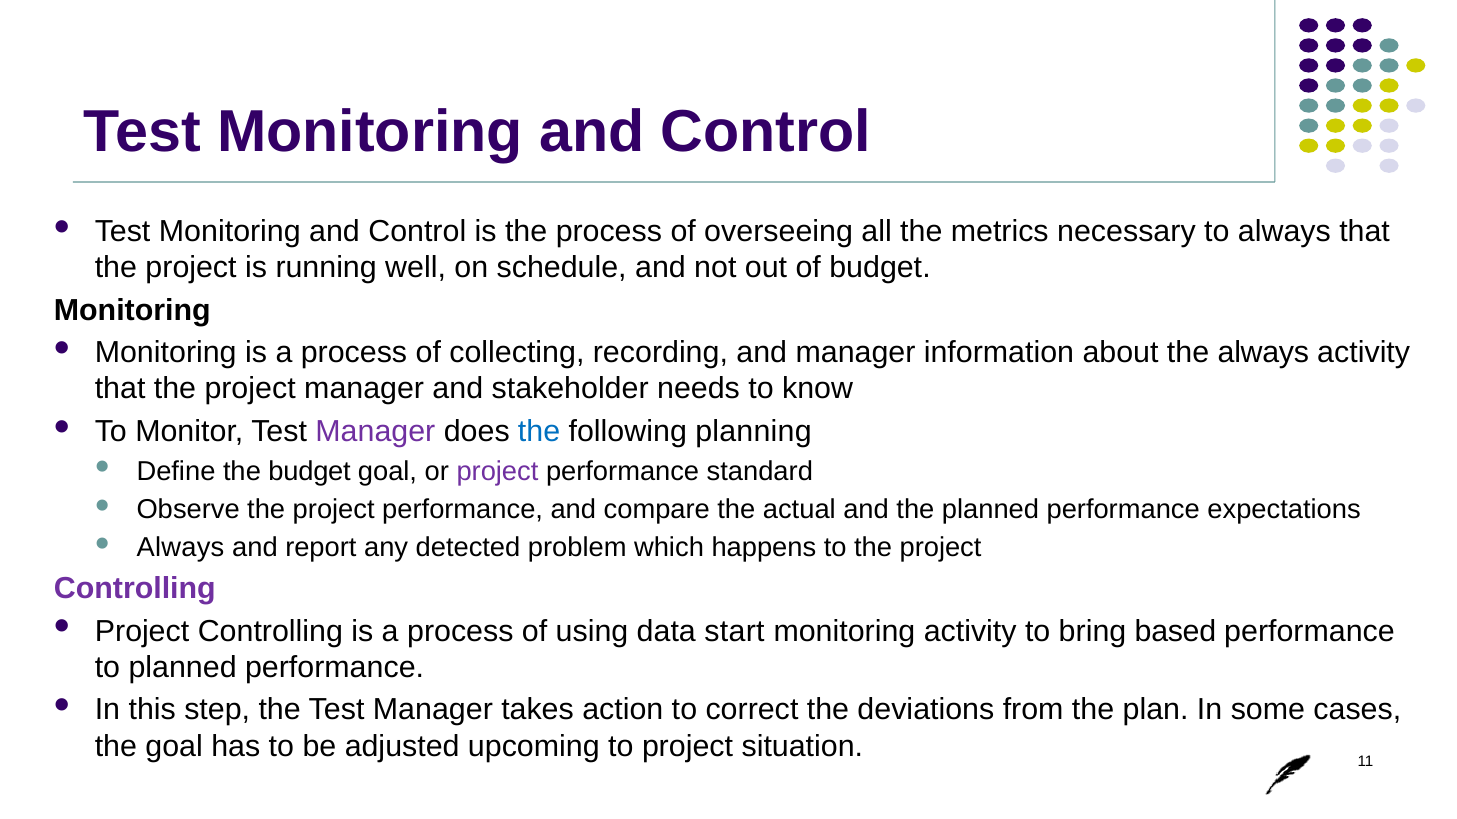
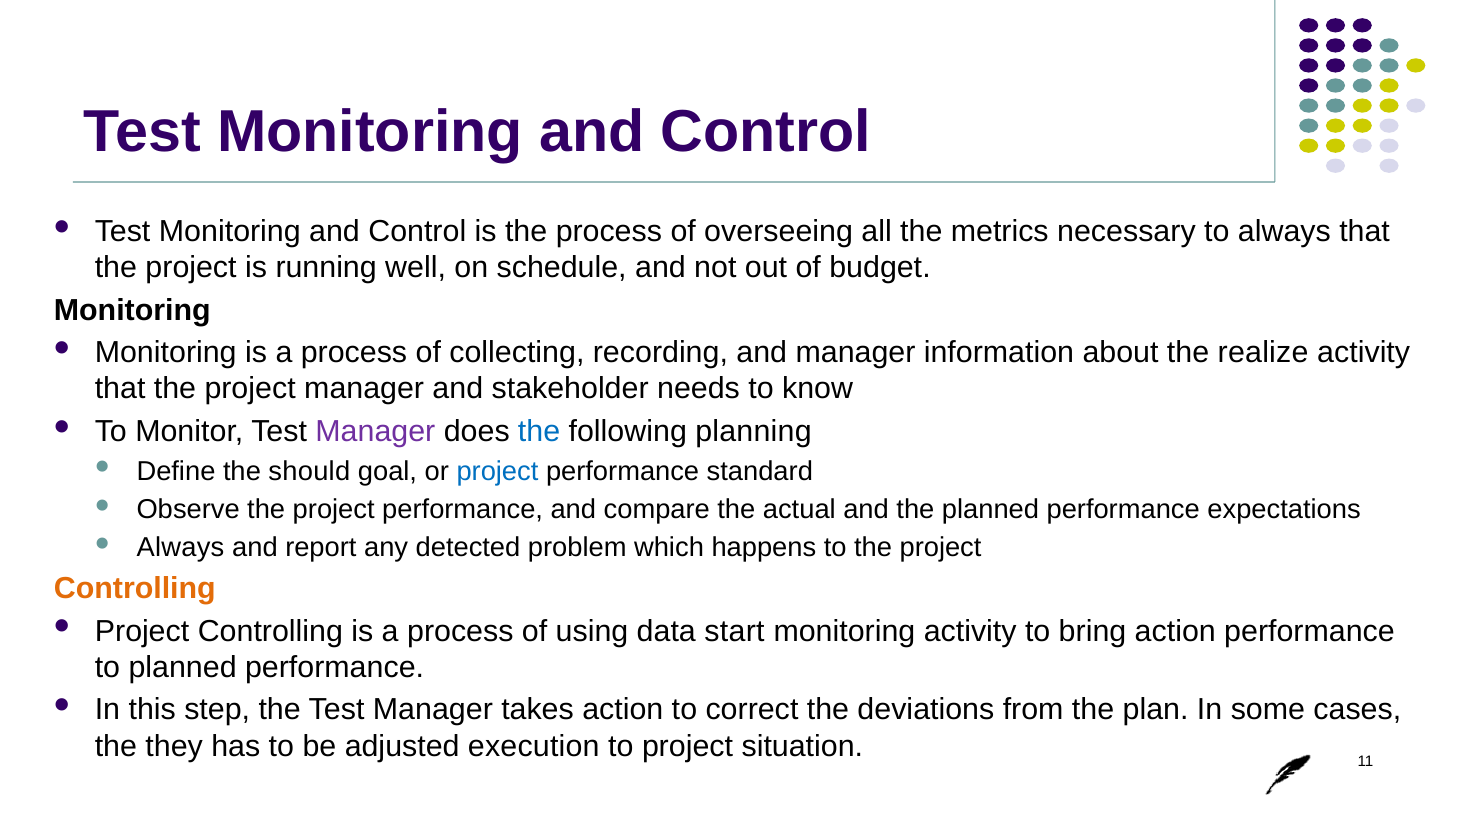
the always: always -> realize (1263, 353)
the budget: budget -> should (309, 472)
project colour: purple -> blue (497, 472)
Controlling colour: purple -> orange (135, 589)
bring based: based -> action (1175, 631)
the goal: goal -> they (174, 747)
upcoming: upcoming -> execution (534, 747)
